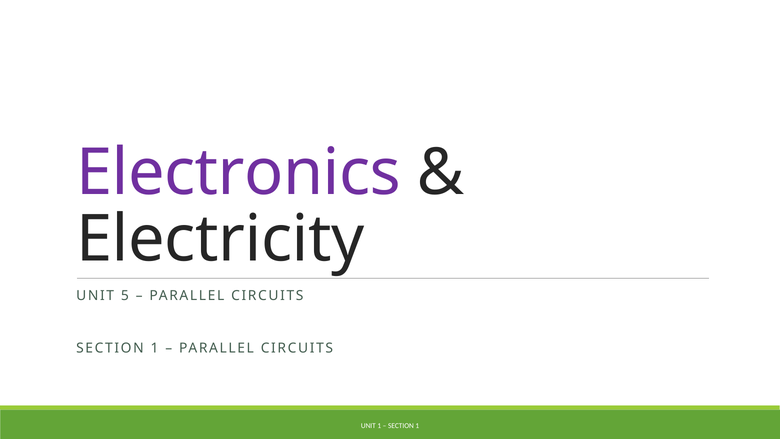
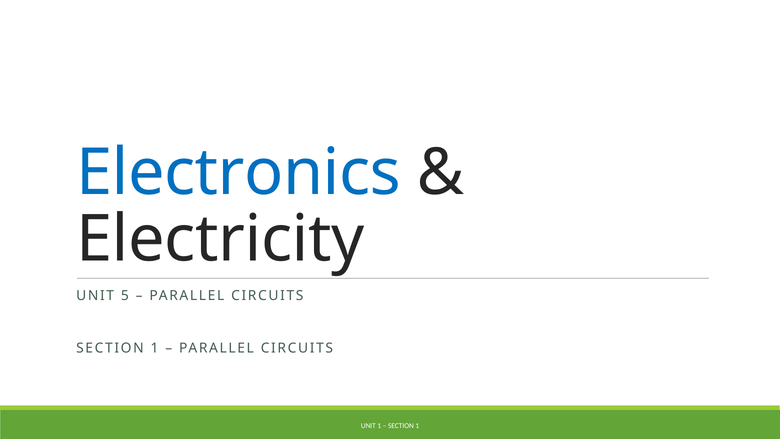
Electronics colour: purple -> blue (239, 173)
